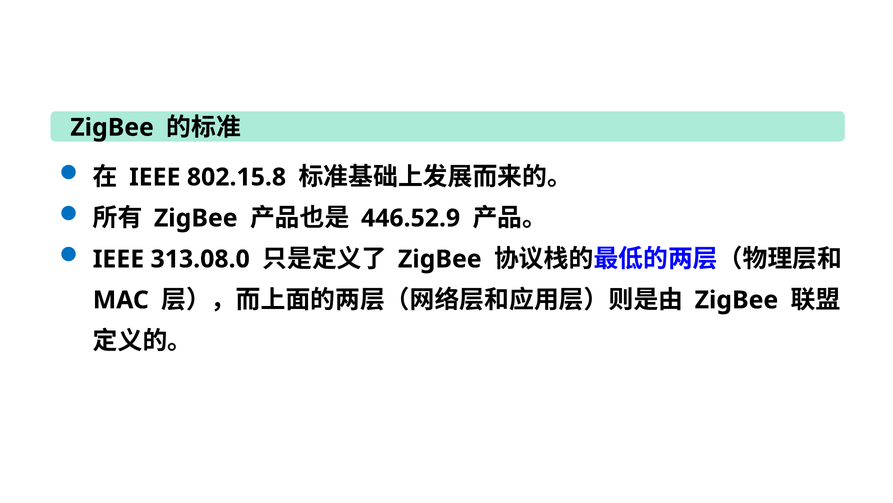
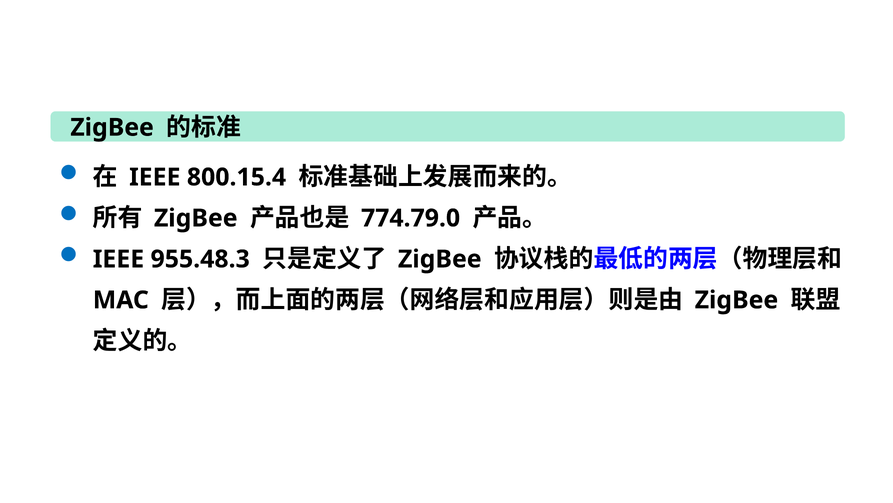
802.15.8: 802.15.8 -> 800.15.4 (236, 177)
446.52.9: 446.52.9 -> 774.79.0 (411, 218)
313.08.0: 313.08.0 -> 955.48.3 (200, 259)
